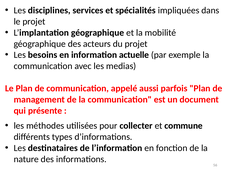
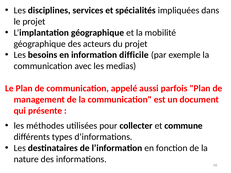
actuelle: actuelle -> difficile (134, 55)
